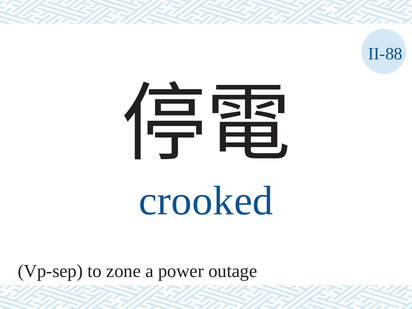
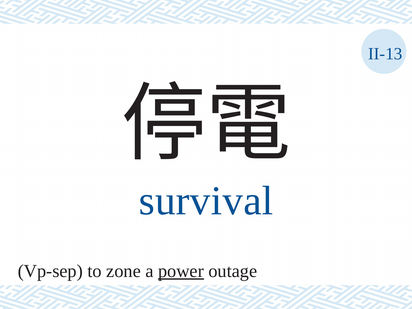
II-88: II-88 -> II-13 (385, 54)
crooked: crooked -> survival (206, 201)
power underline: none -> present (181, 271)
